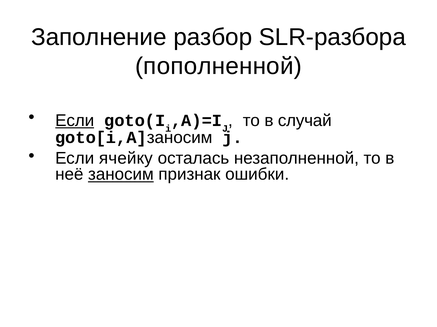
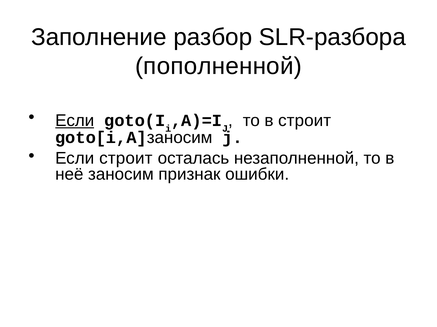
в случай: случай -> строит (305, 121)
Если ячейку: ячейку -> строит (126, 158)
заносим underline: present -> none (121, 175)
